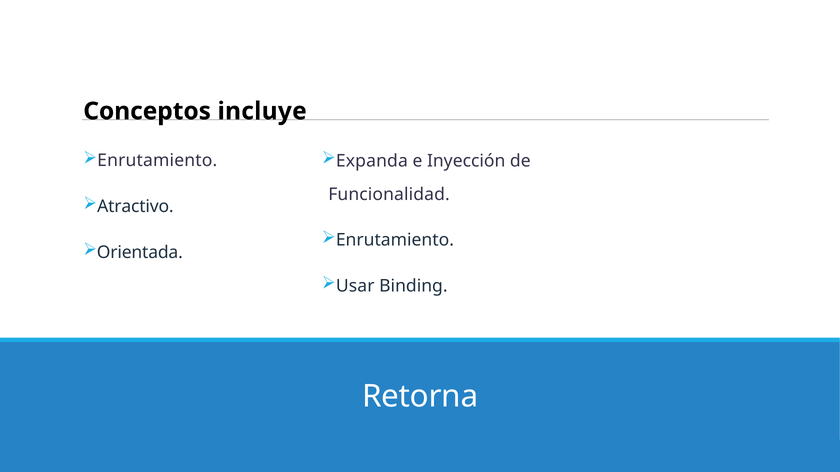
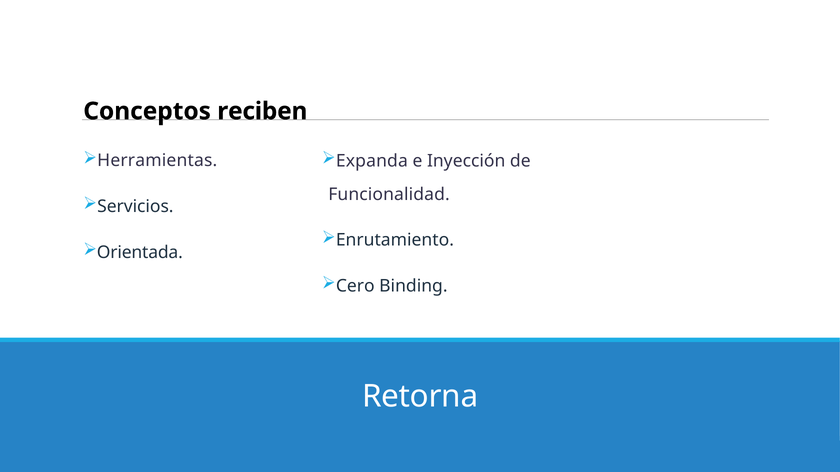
incluye: incluye -> reciben (262, 111)
Enrutamiento: Enrutamiento -> Herramientas (157, 161)
Atractivo: Atractivo -> Servicios (135, 207)
Usar: Usar -> Cero (355, 286)
